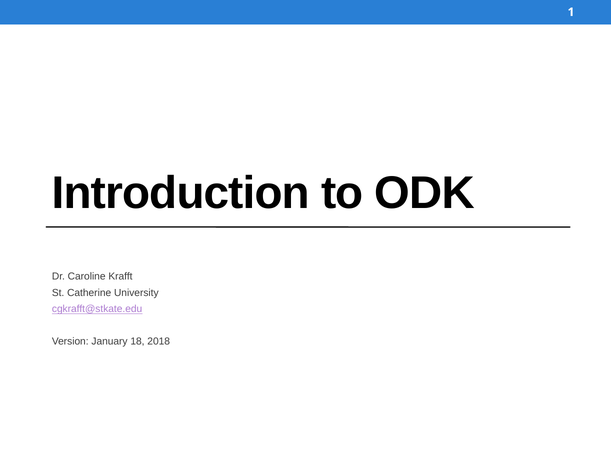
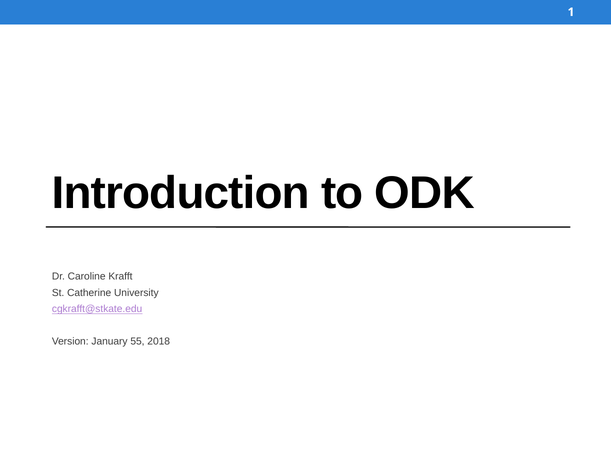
18: 18 -> 55 (137, 342)
